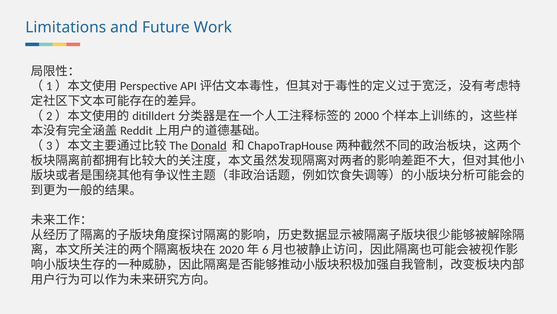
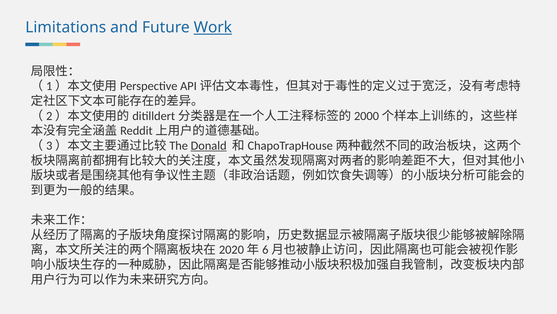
Work underline: none -> present (213, 27)
